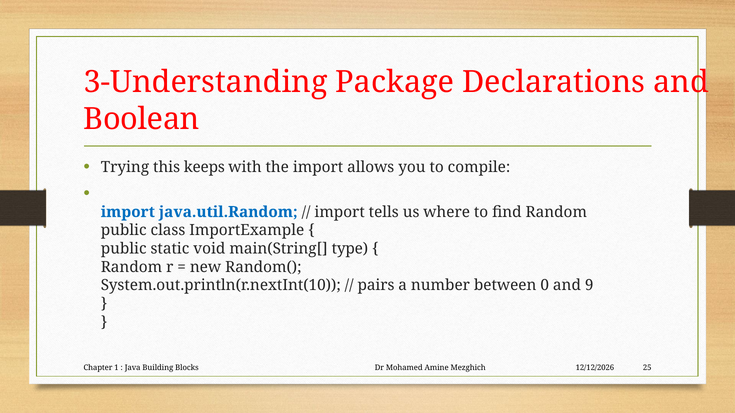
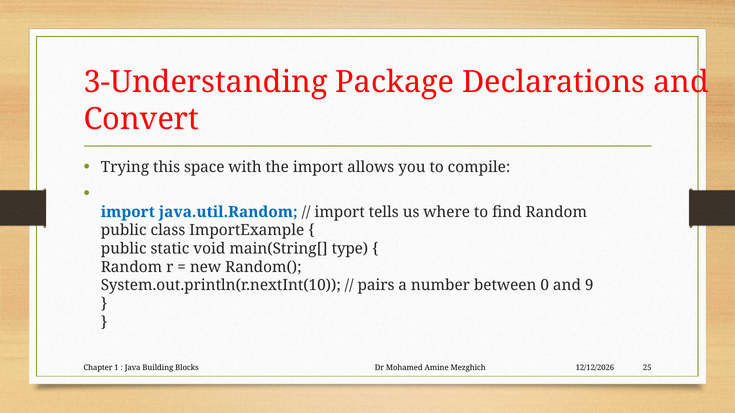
Boolean: Boolean -> Convert (141, 119)
keeps: keeps -> space (204, 167)
